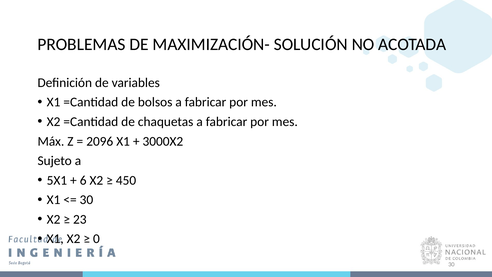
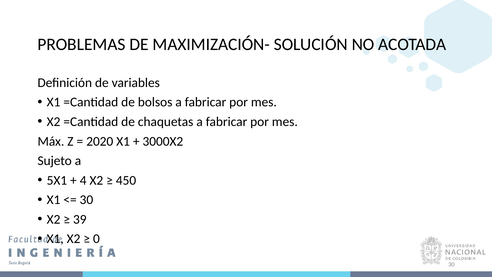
2096: 2096 -> 2020 (100, 141)
6: 6 -> 4 (83, 180)
23: 23 -> 39 (80, 219)
